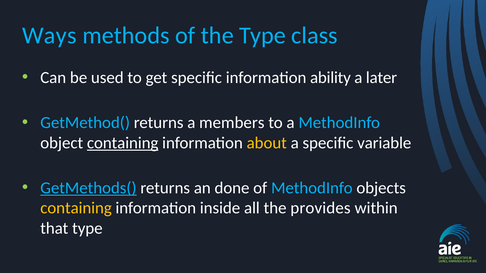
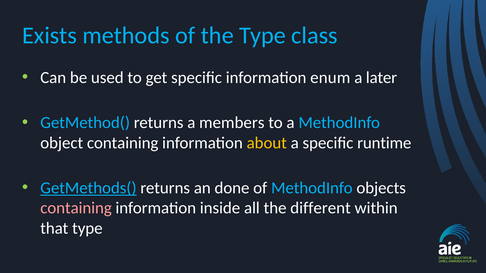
Ways: Ways -> Exists (49, 35)
ability: ability -> enum (330, 78)
containing underline: present -> none (123, 143)
variable: variable -> runtime (384, 143)
containing colour: yellow -> pink (76, 208)
provides: provides -> different (321, 208)
